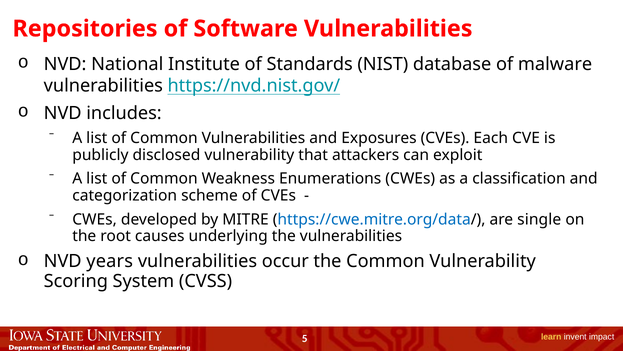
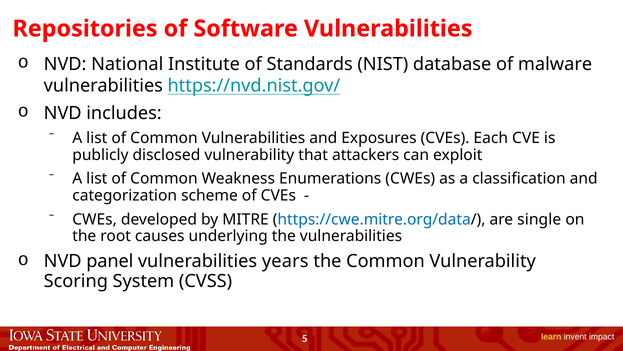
years: years -> panel (110, 261)
occur: occur -> years (285, 261)
